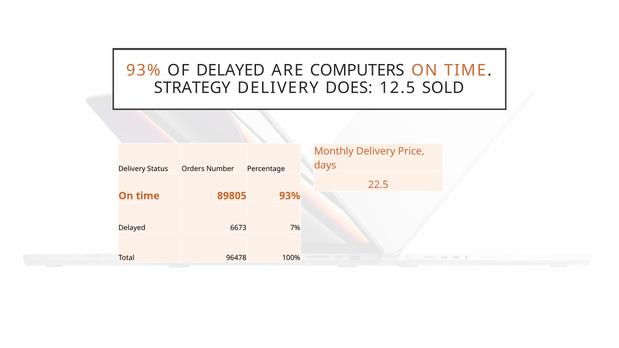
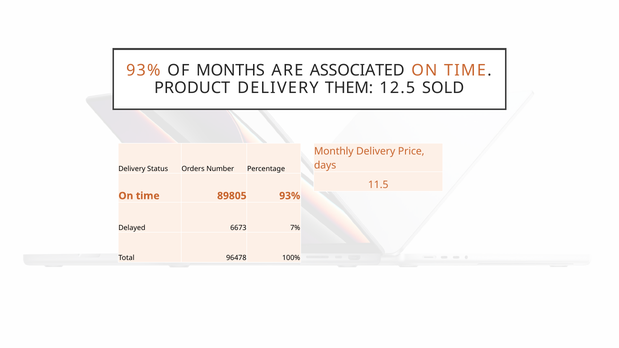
OF DELAYED: DELAYED -> MONTHS (231, 70)
COMPUTERS: COMPUTERS -> ASSOCIATED (357, 70)
STRATEGY: STRATEGY -> PRODUCT (192, 88)
DOES: DOES -> THEM (349, 88)
22.5: 22.5 -> 11.5 (378, 185)
